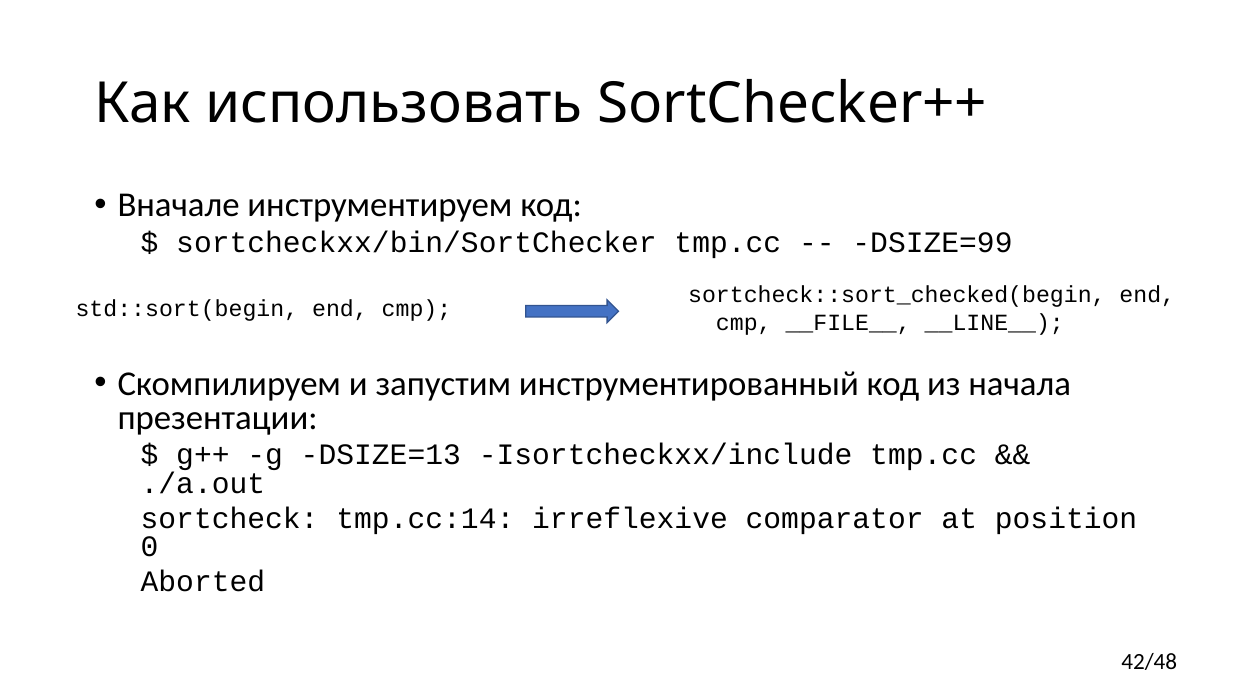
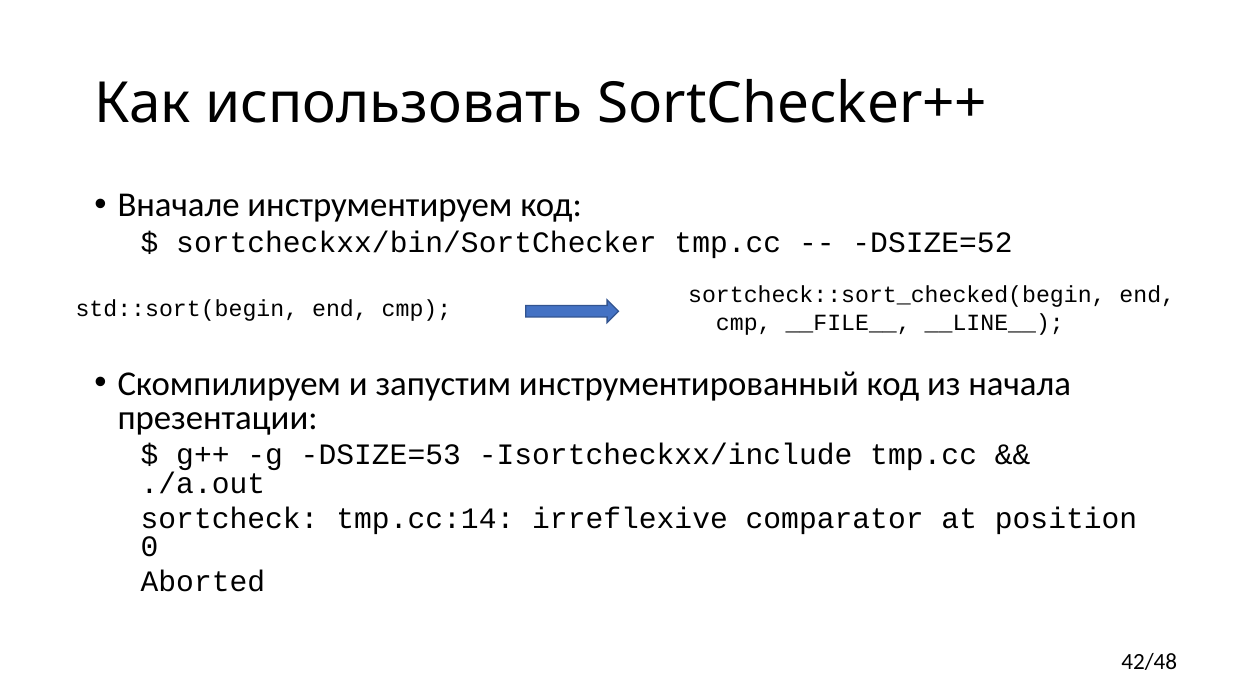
DSIZE=99: DSIZE=99 -> DSIZE=52 (932, 243)
DSIZE=13: DSIZE=13 -> DSIZE=53 (381, 455)
